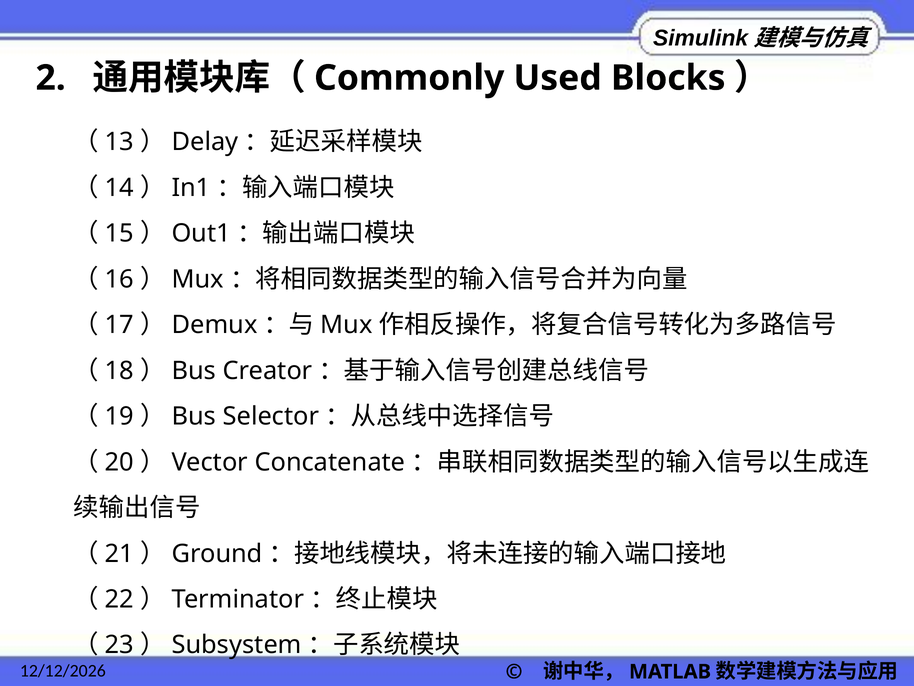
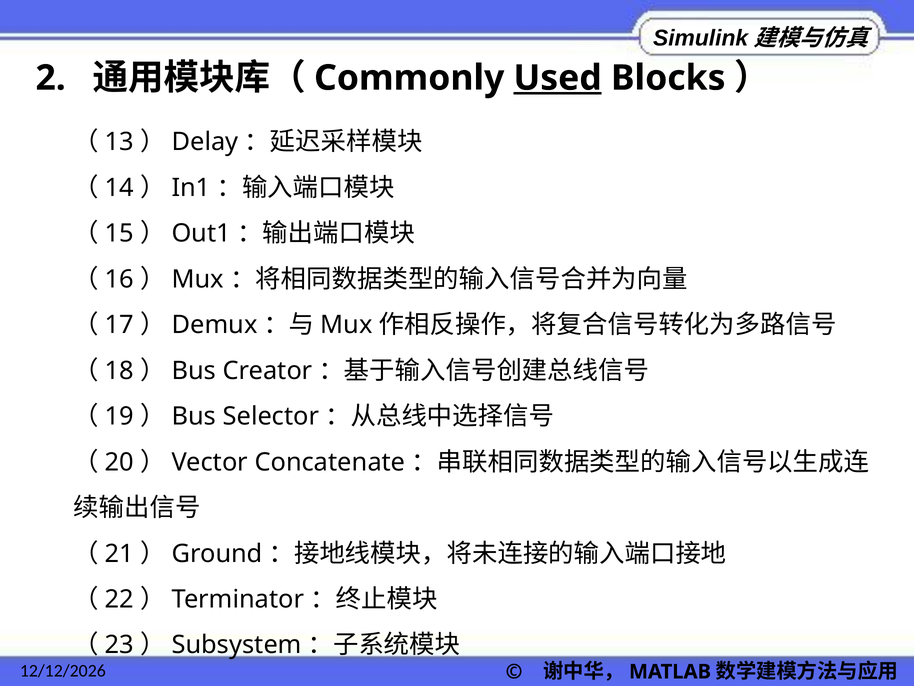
Used underline: none -> present (558, 78)
